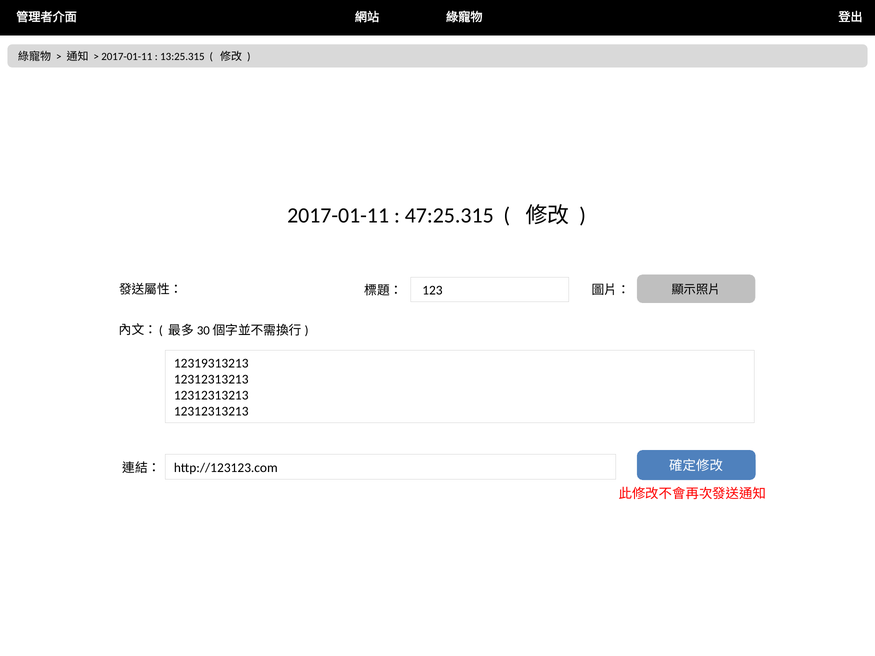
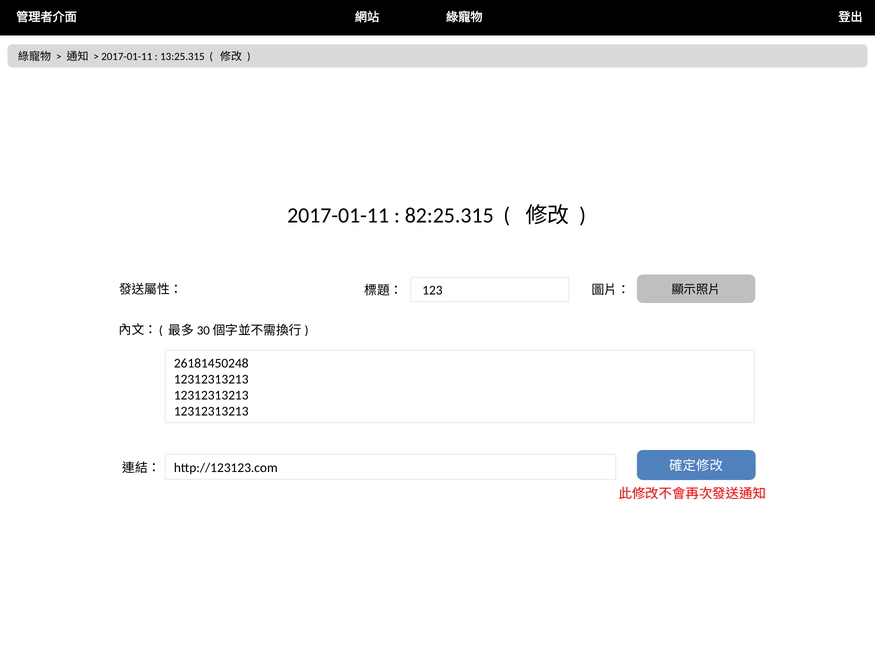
47:25.315: 47:25.315 -> 82:25.315 (449, 215)
12319313213: 12319313213 -> 26181450248 (211, 364)
